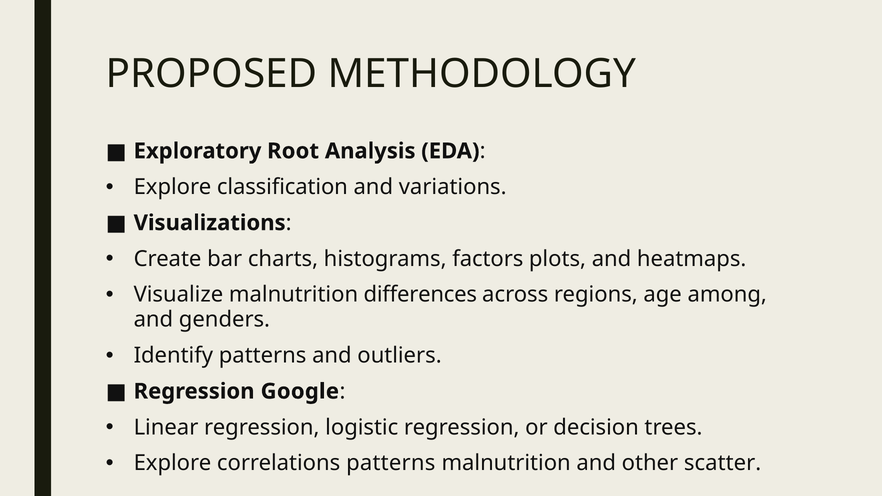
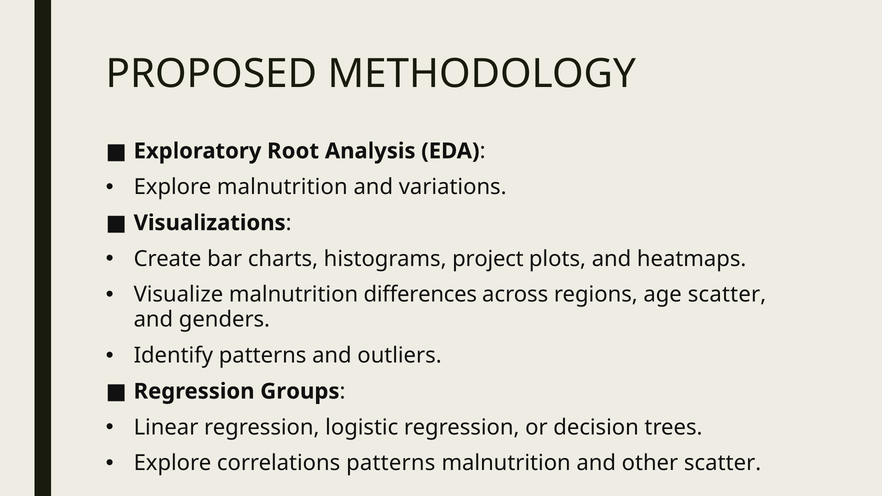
Explore classification: classification -> malnutrition (282, 187)
factors: factors -> project (488, 259)
age among: among -> scatter (727, 295)
Google: Google -> Groups (300, 391)
